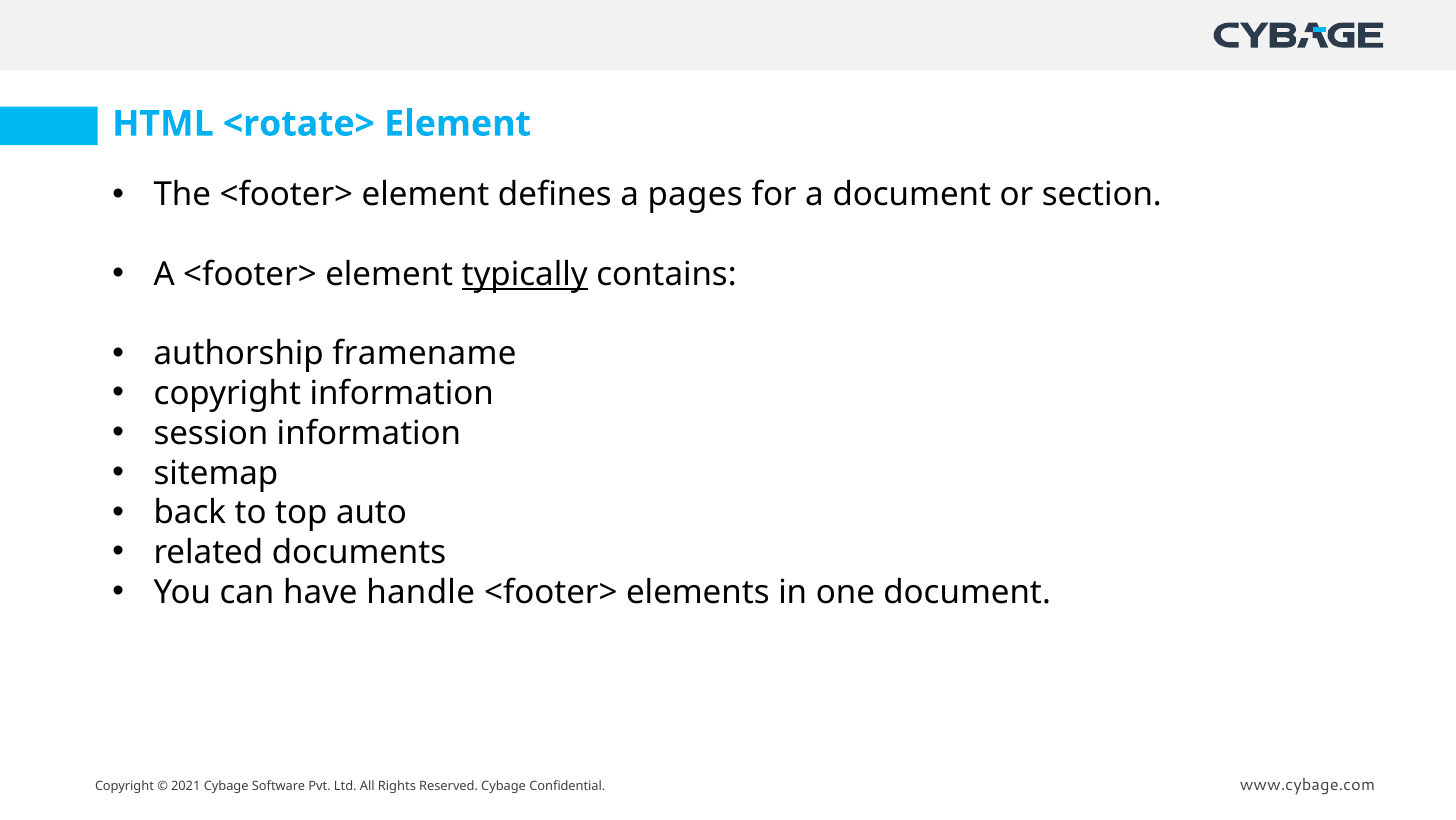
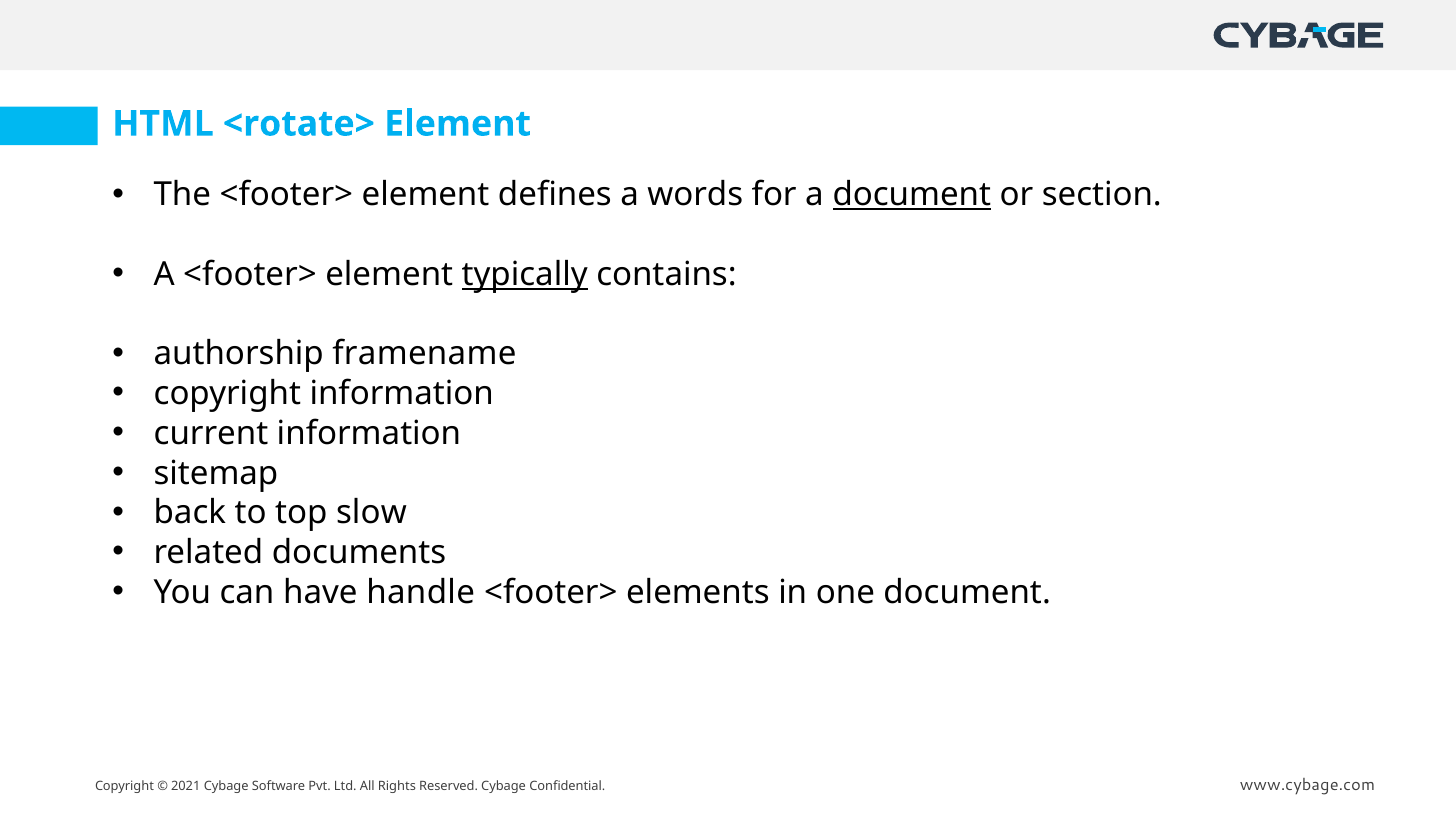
pages: pages -> words (695, 195)
document underline: none -> present (912, 195)
session: session -> current (211, 433)
auto: auto -> slow (371, 512)
